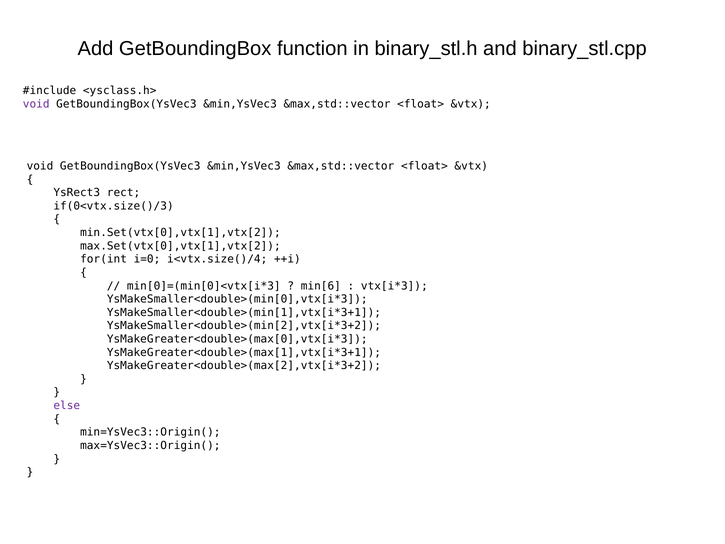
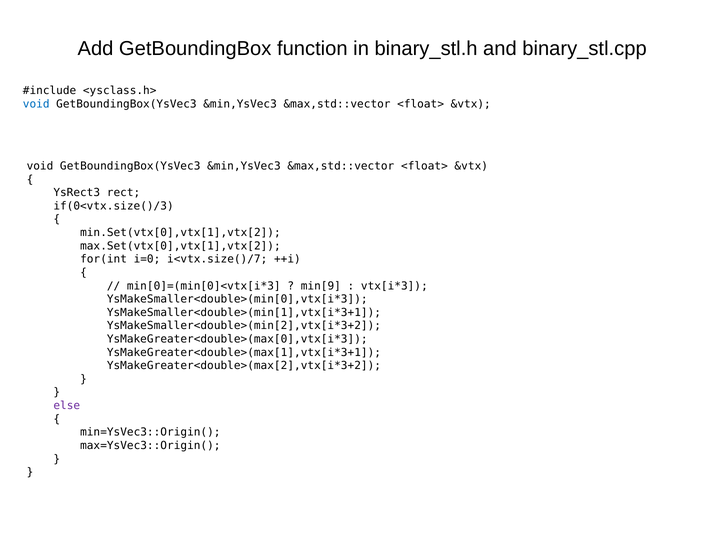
void colour: purple -> blue (36, 104)
i<vtx.size()/4: i<vtx.size()/4 -> i<vtx.size()/7 (217, 259)
min[6: min[6 -> min[9 (321, 286)
